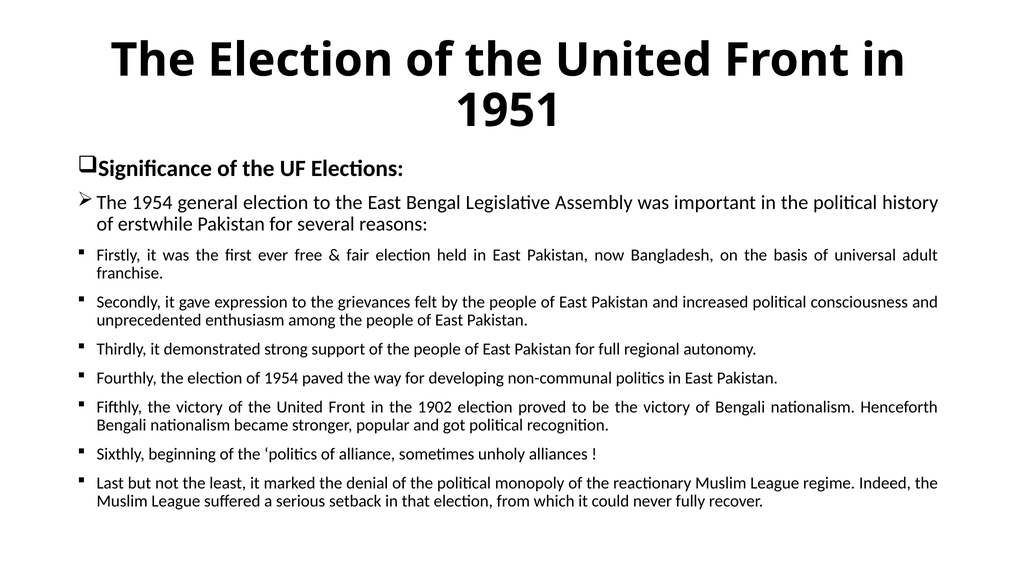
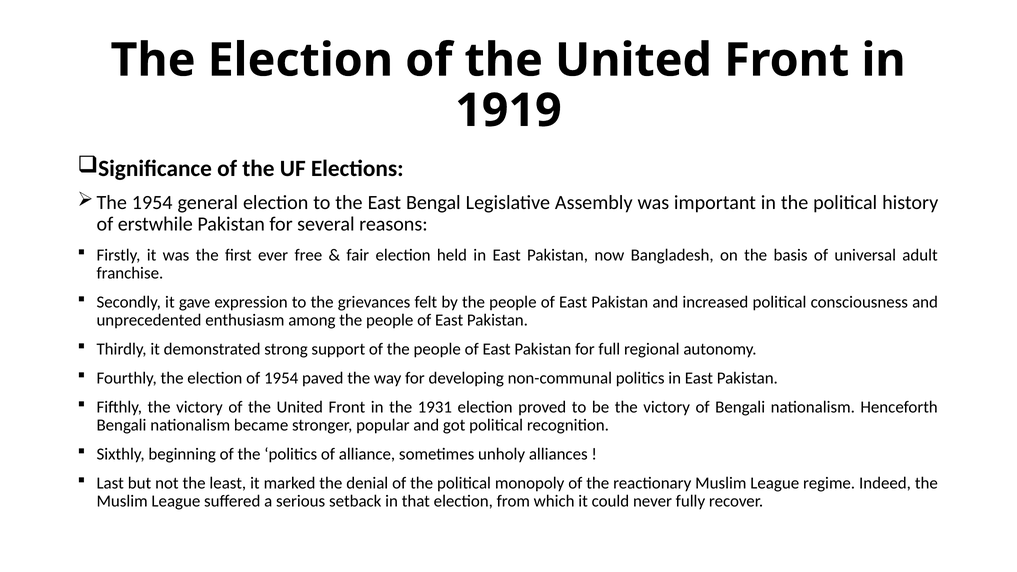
1951: 1951 -> 1919 (508, 111)
1902: 1902 -> 1931 (435, 407)
